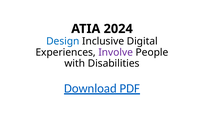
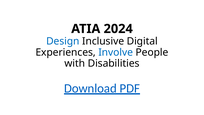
Involve colour: purple -> blue (116, 52)
